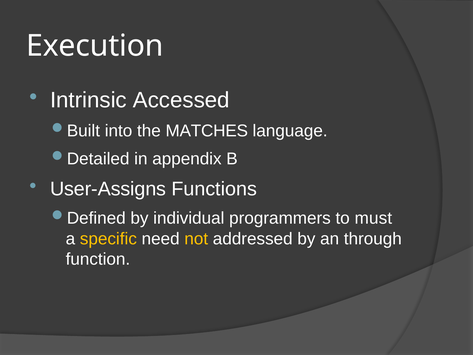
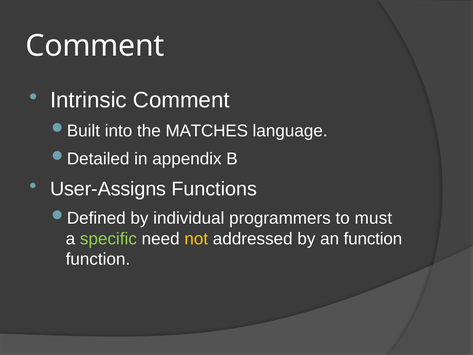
Execution: Execution -> Comment (95, 46)
Intrinsic Accessed: Accessed -> Comment (181, 100)
specific colour: yellow -> light green (108, 239)
an through: through -> function (373, 239)
